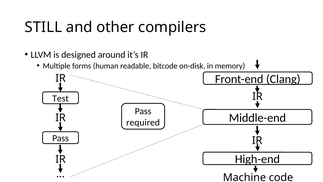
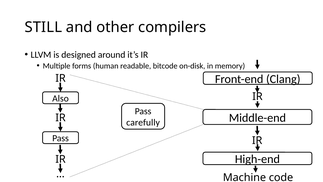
Test: Test -> Also (61, 98)
required: required -> carefully (143, 122)
